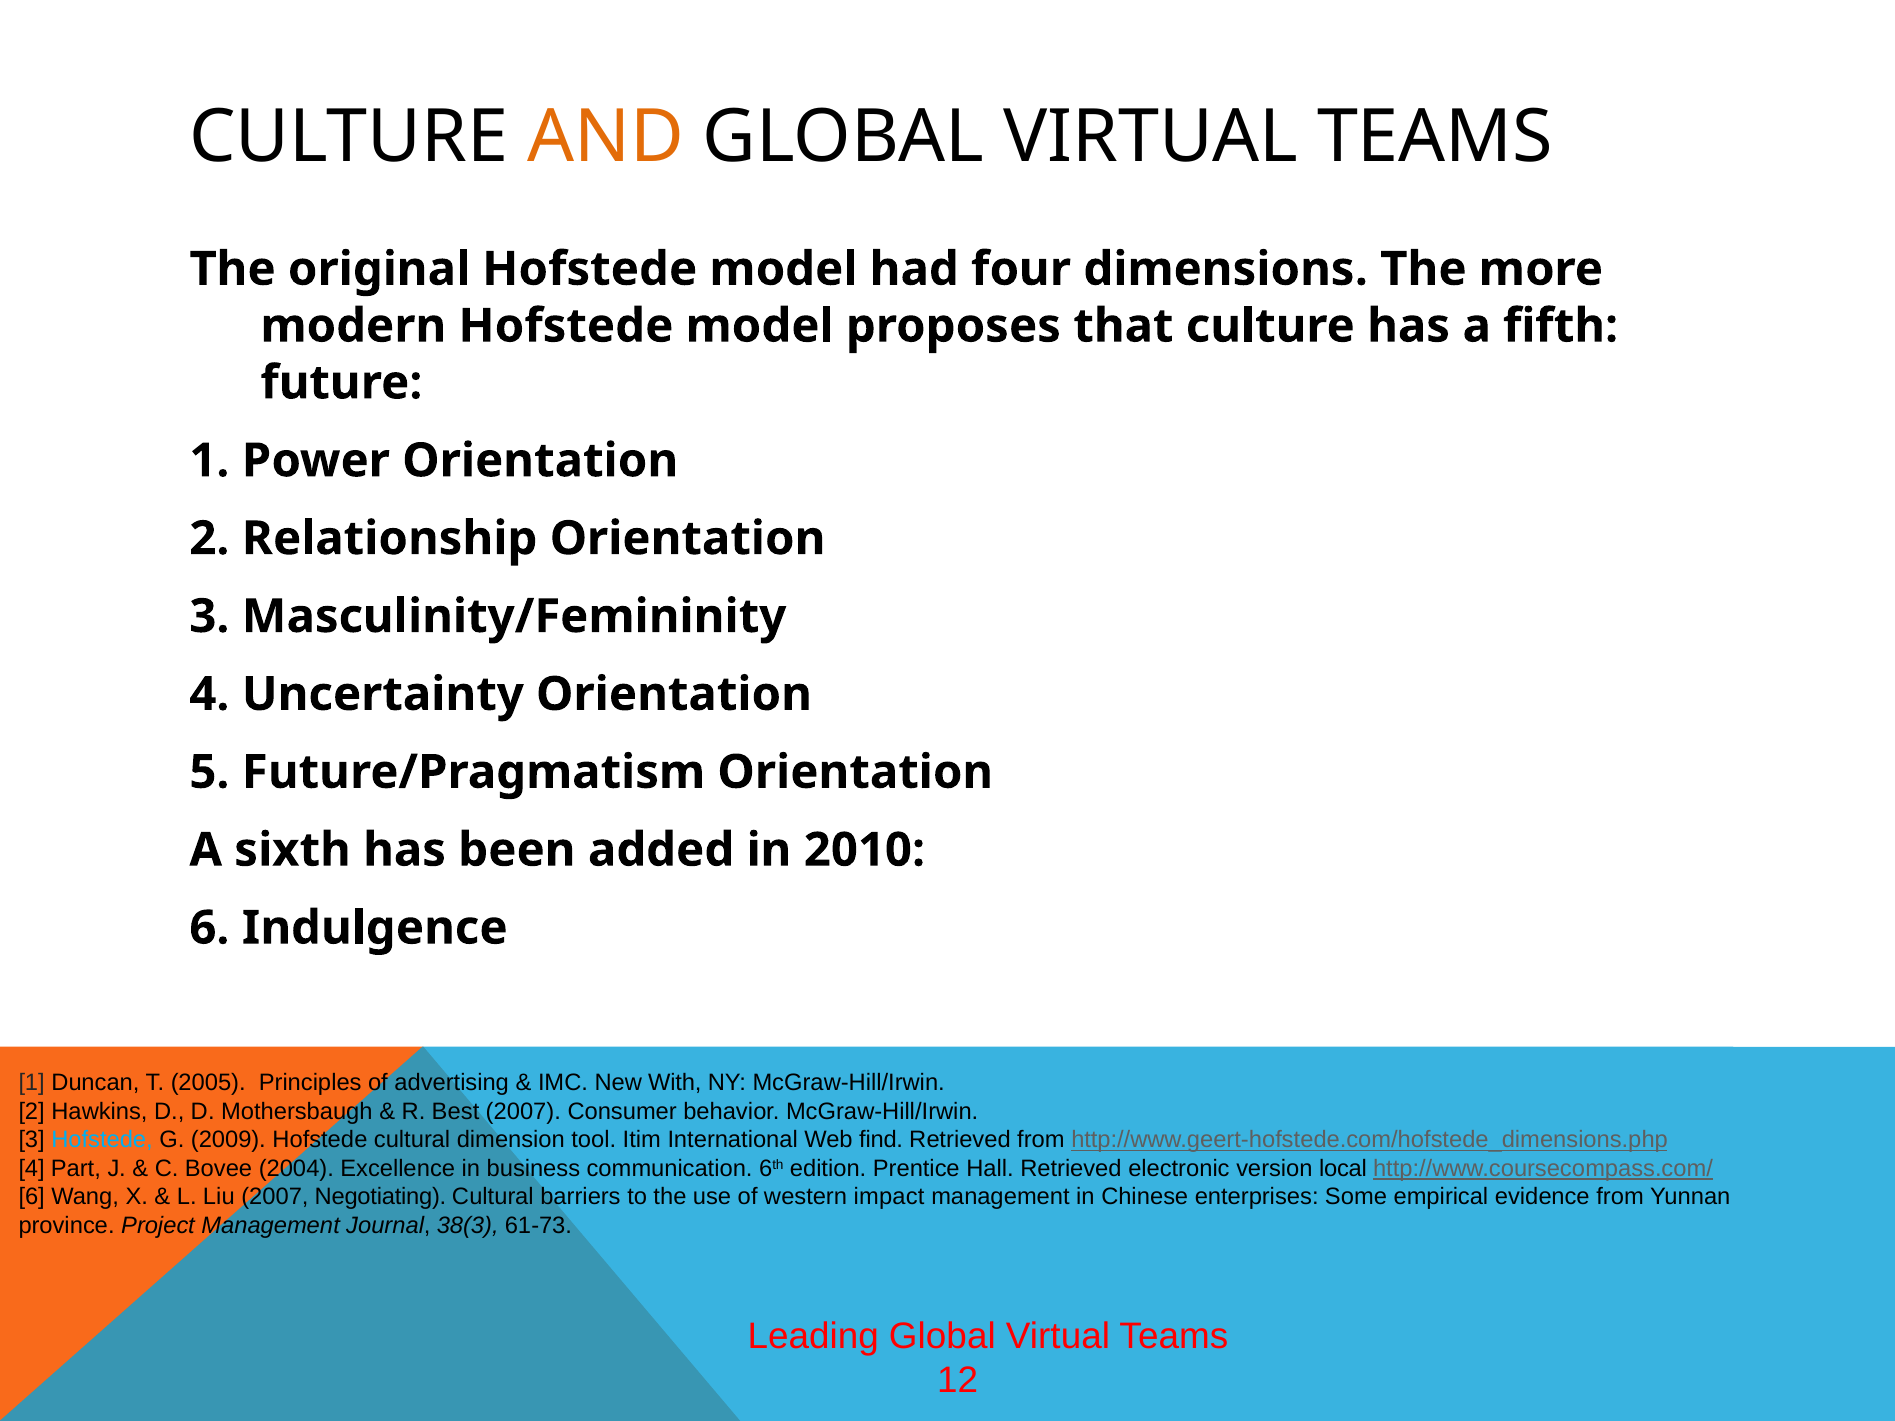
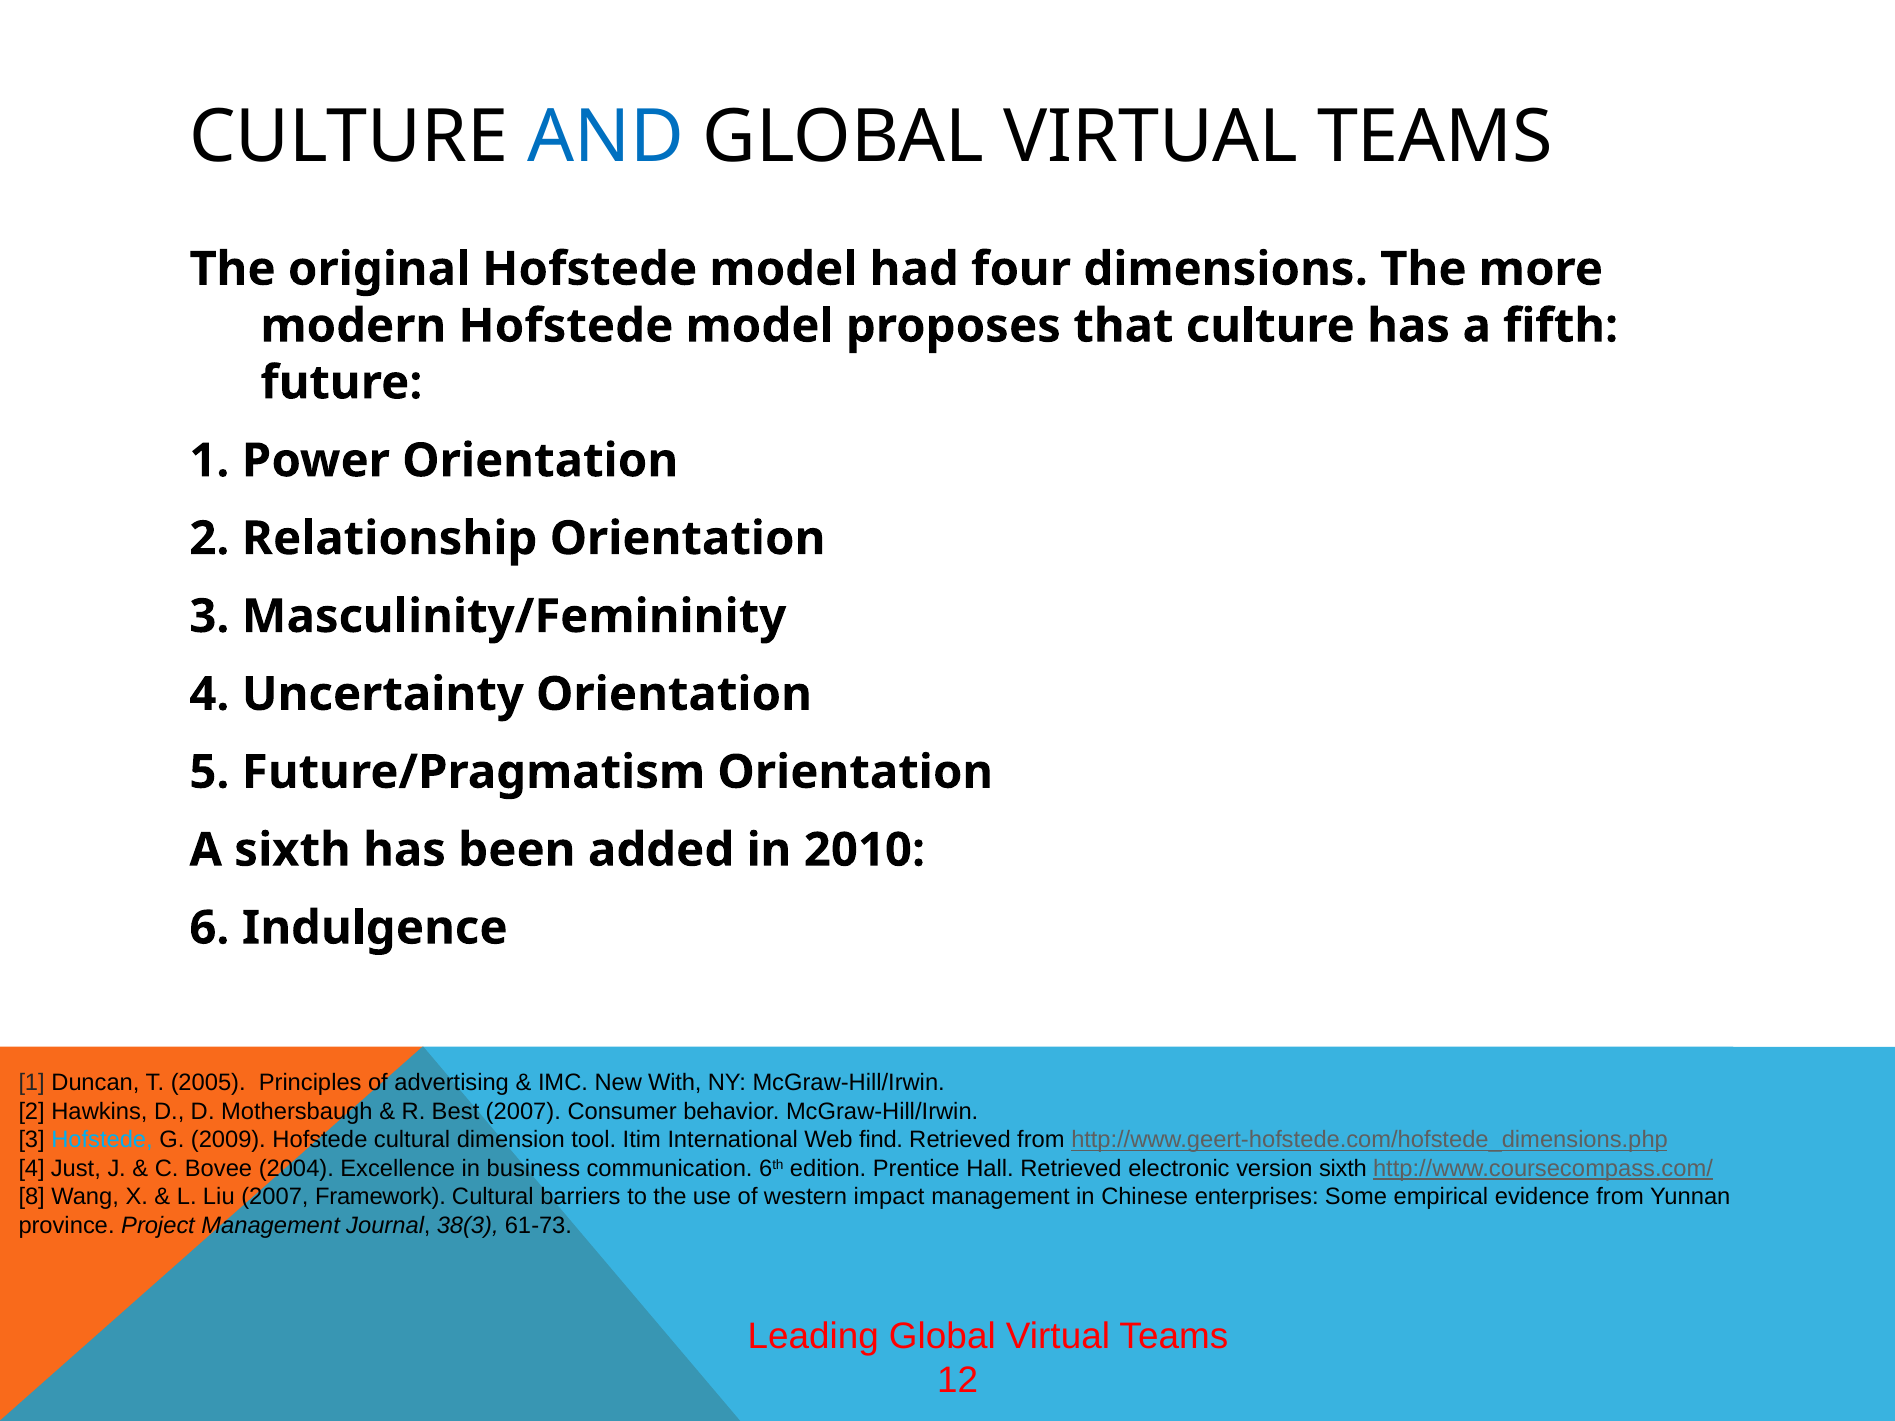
AND colour: orange -> blue (605, 138)
Part: Part -> Just (76, 1169)
version local: local -> sixth (1343, 1169)
6: 6 -> 8 (32, 1197)
Negotiating: Negotiating -> Framework (380, 1197)
